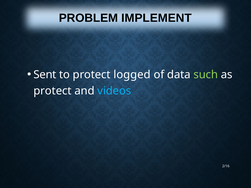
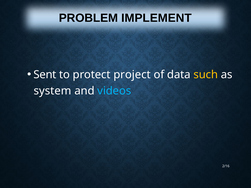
logged: logged -> project (132, 75)
such colour: light green -> yellow (206, 75)
protect: protect -> system (52, 91)
